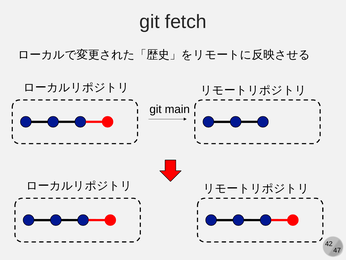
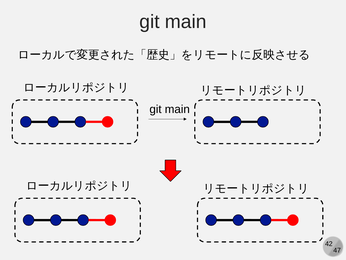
fetch: fetch -> main (186, 22)
